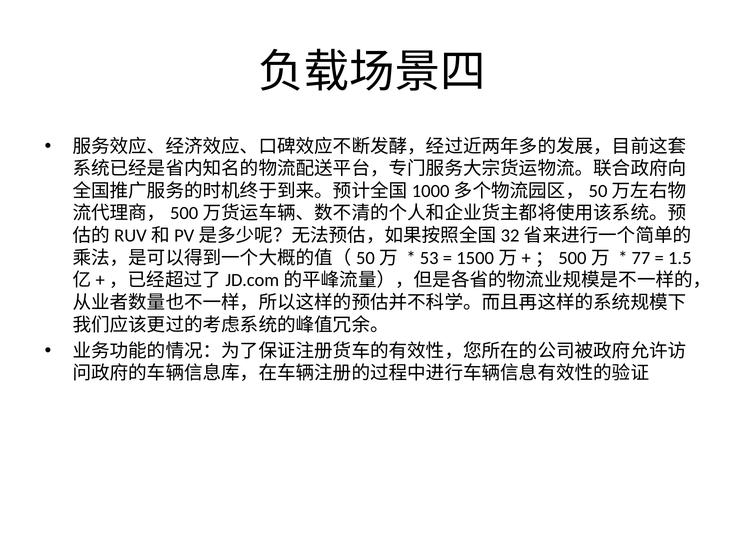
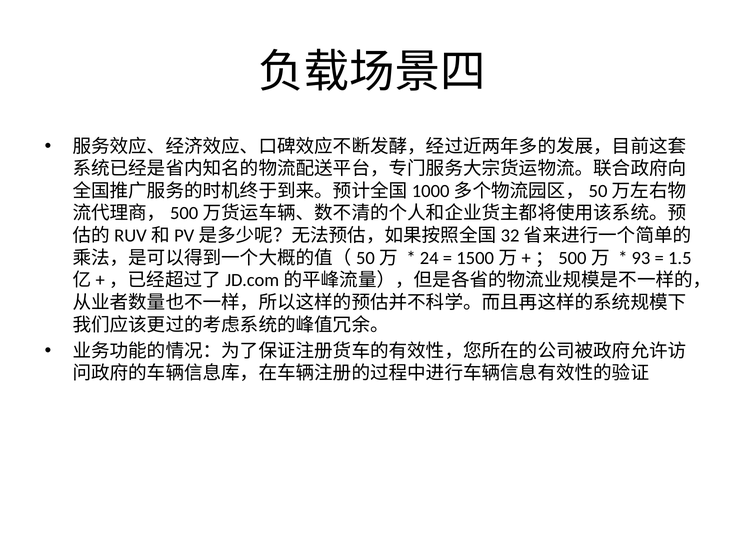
53: 53 -> 24 (429, 258)
77: 77 -> 93 (641, 258)
